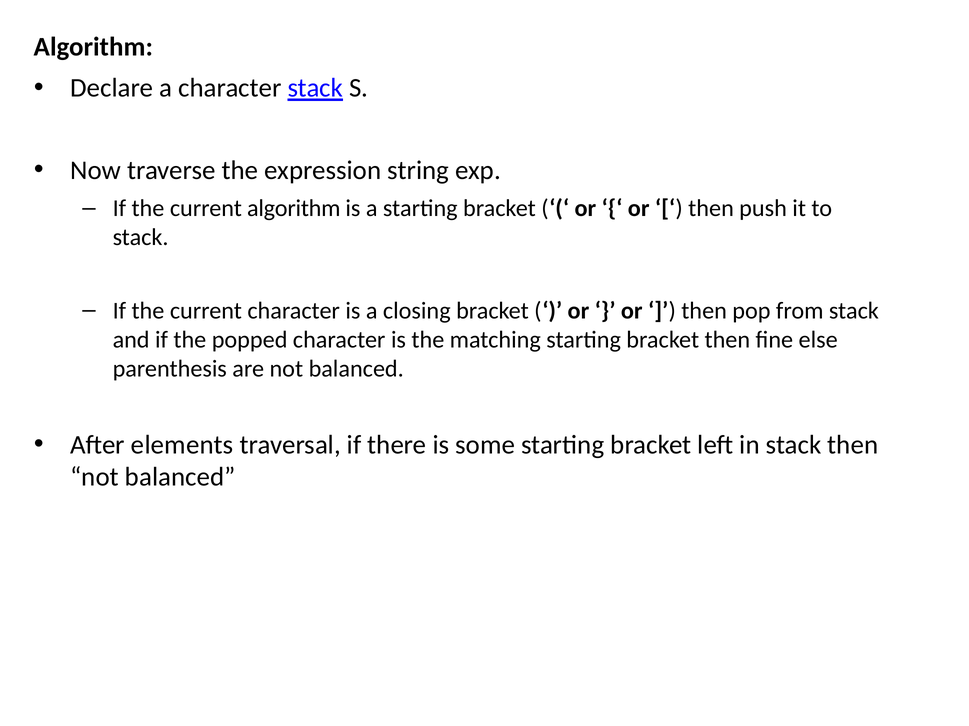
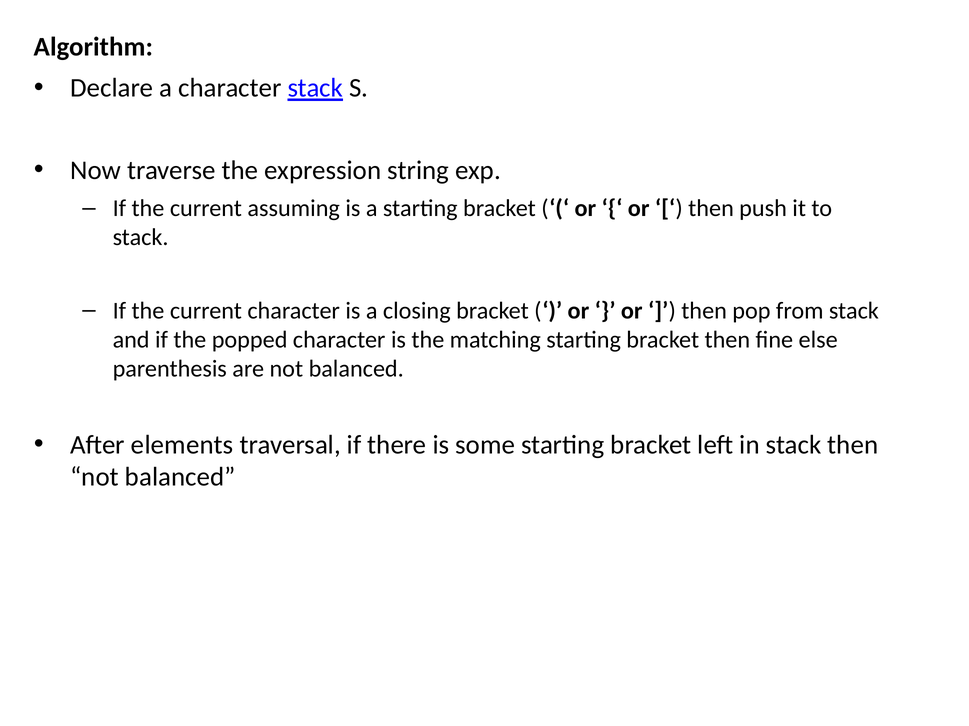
current algorithm: algorithm -> assuming (294, 209)
